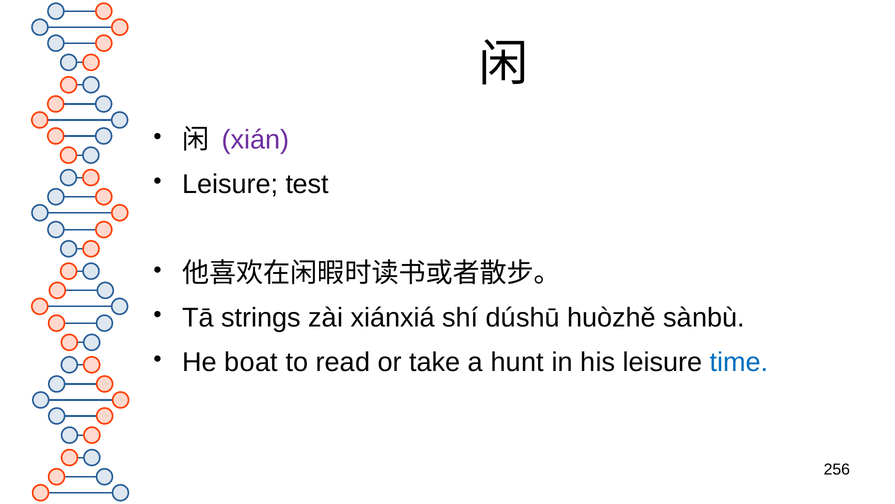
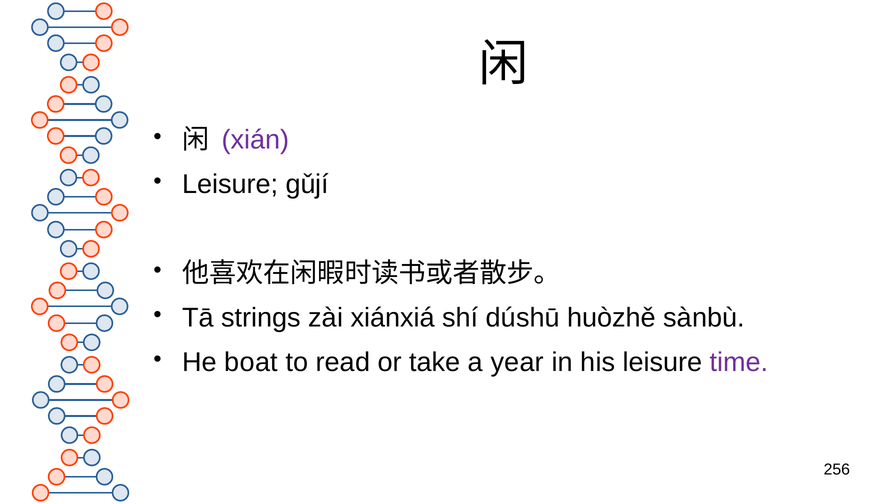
test: test -> gǔjí (307, 184)
hunt: hunt -> year (517, 362)
time colour: blue -> purple (739, 362)
